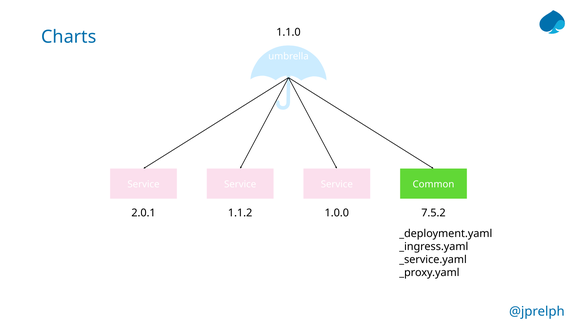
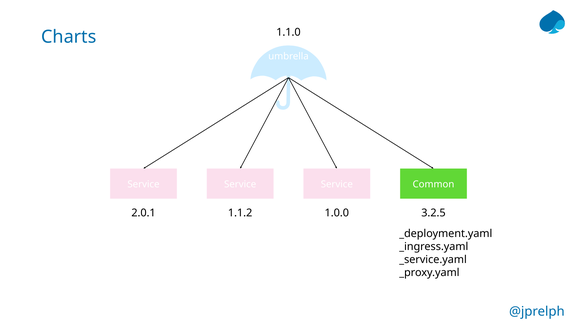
7.5.2: 7.5.2 -> 3.2.5 (433, 213)
